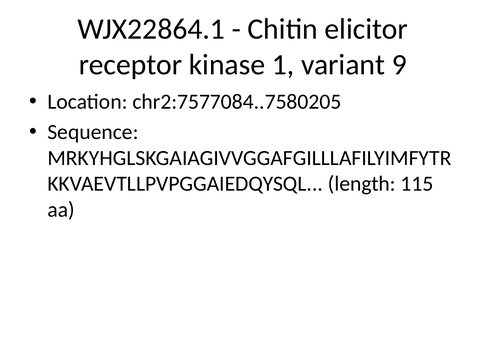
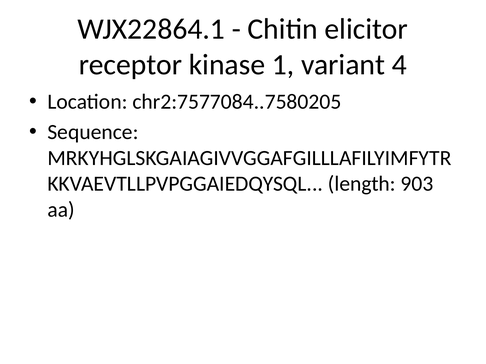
9: 9 -> 4 (399, 65)
115: 115 -> 903 (417, 184)
